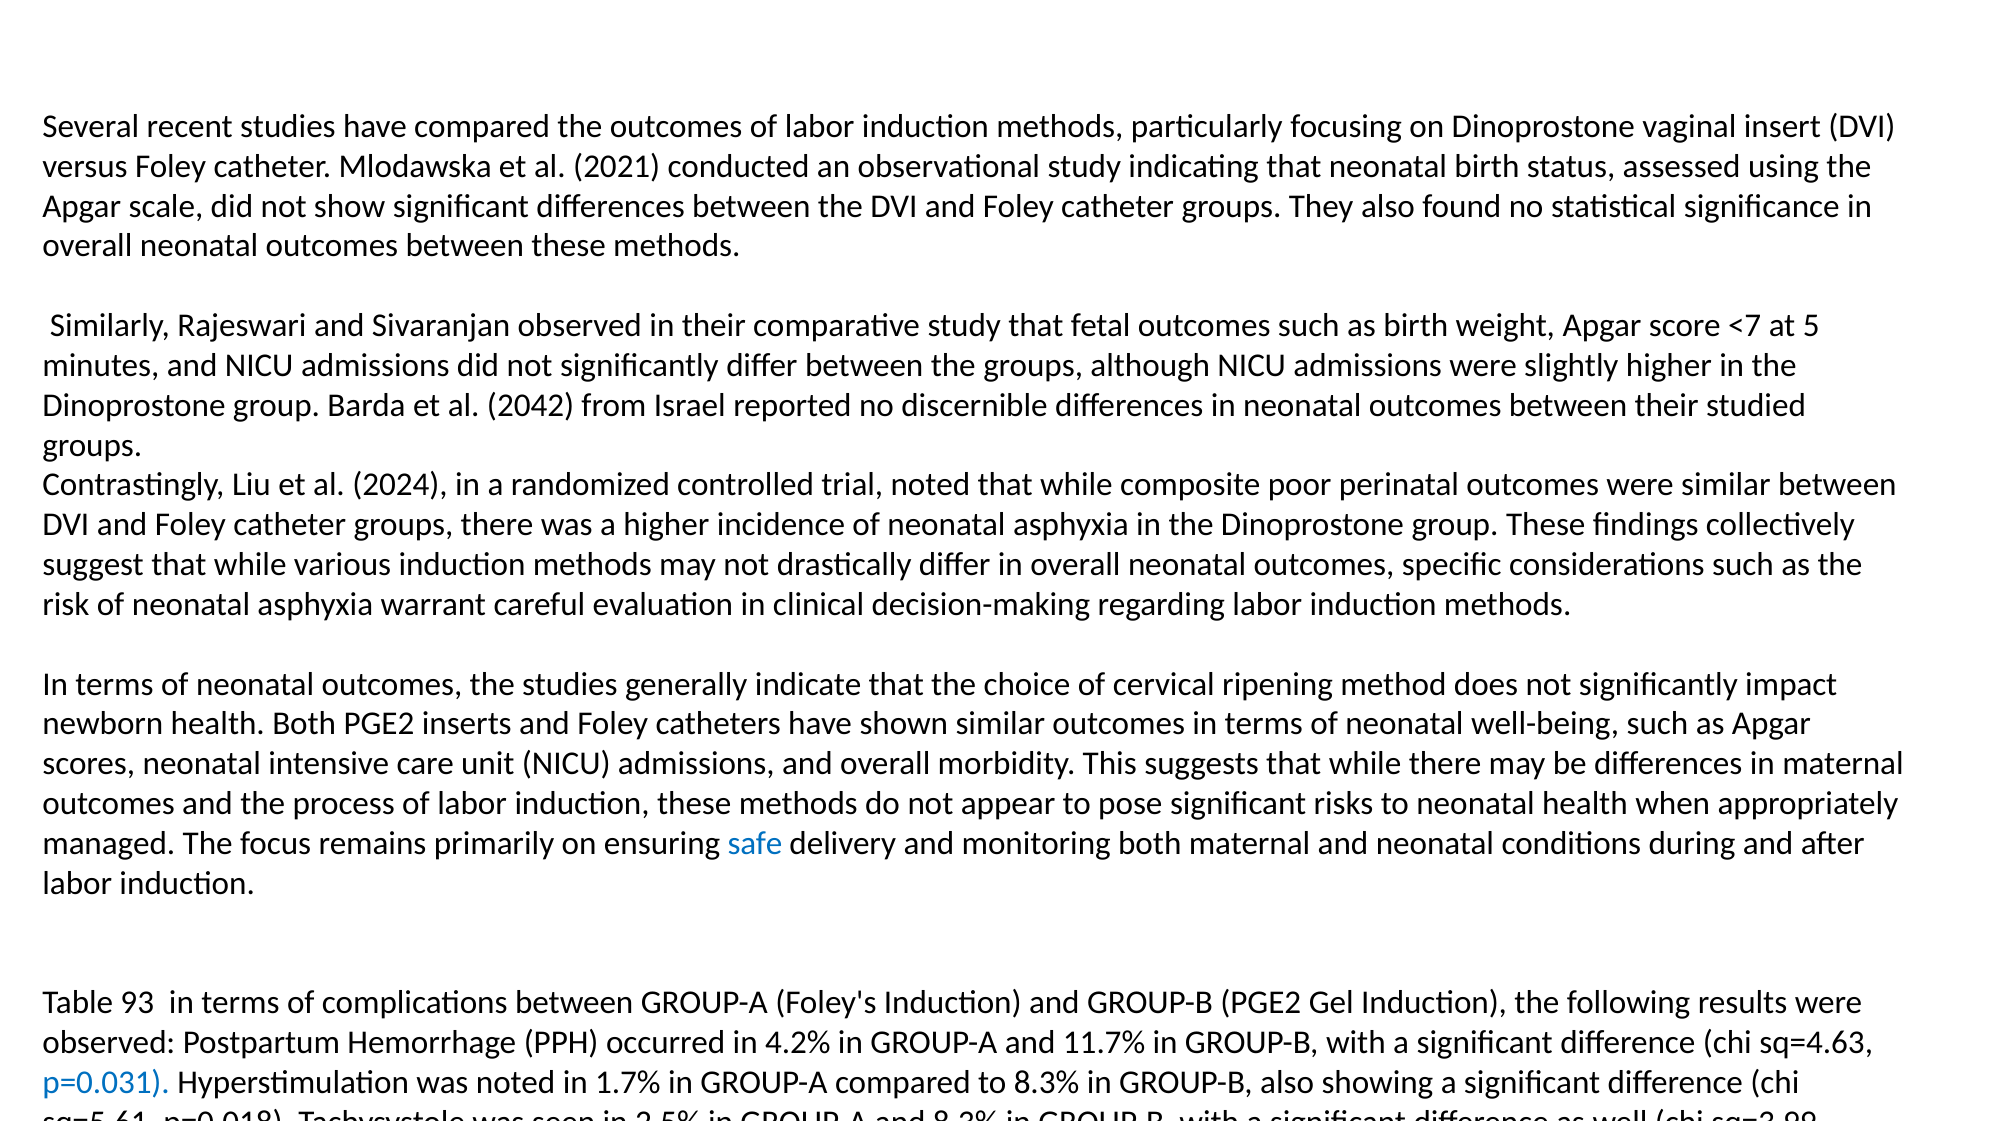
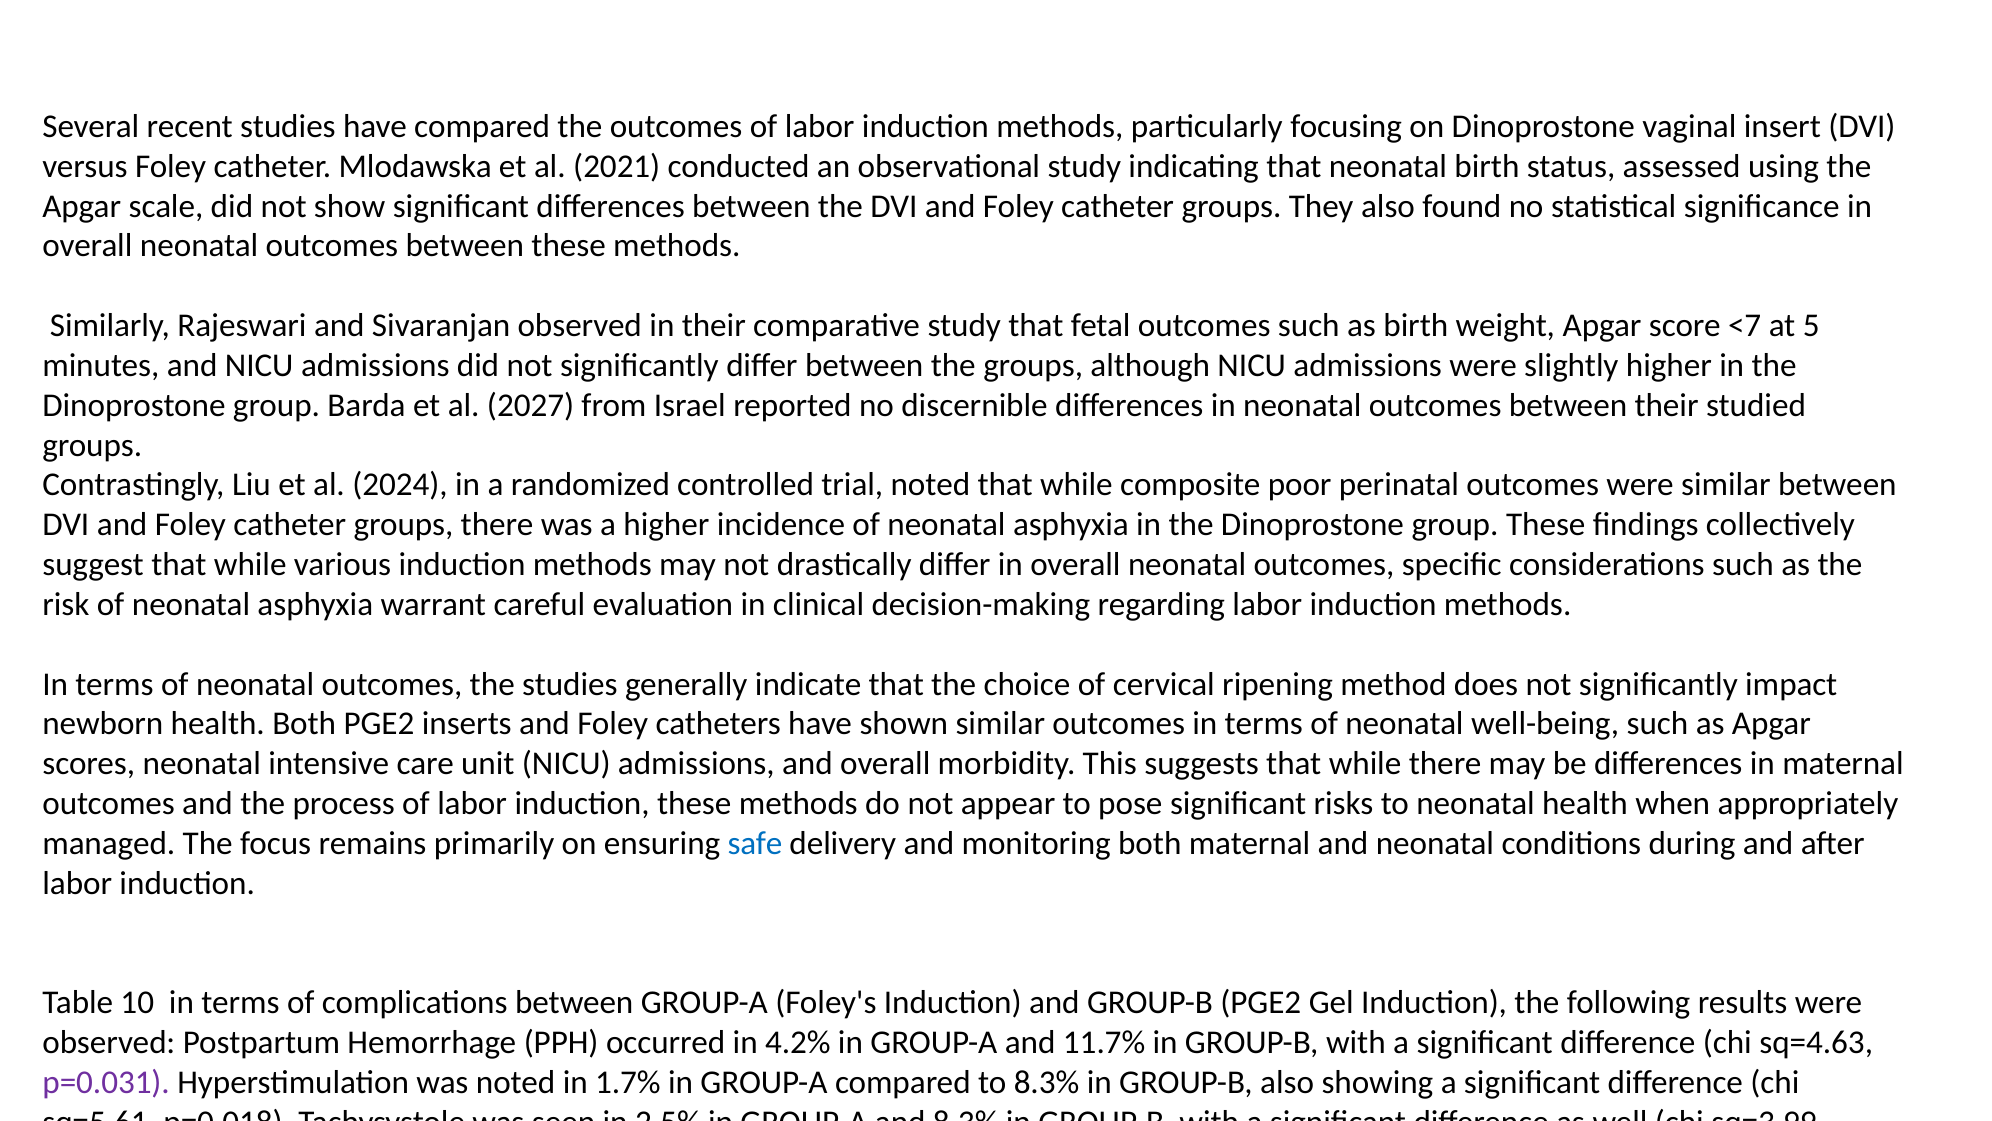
2042: 2042 -> 2027 (531, 405)
93: 93 -> 10 (137, 1002)
p=0.031 colour: blue -> purple (106, 1082)
